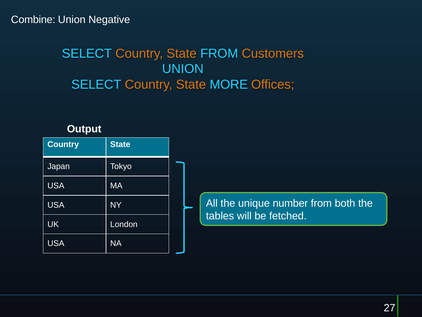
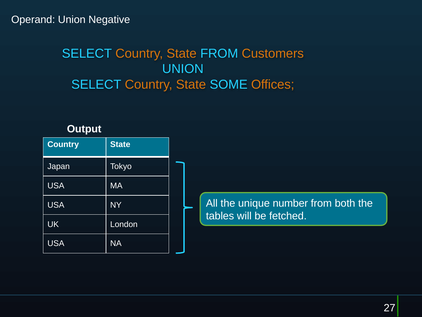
Combine: Combine -> Operand (33, 20)
MORE: MORE -> SOME (229, 84)
